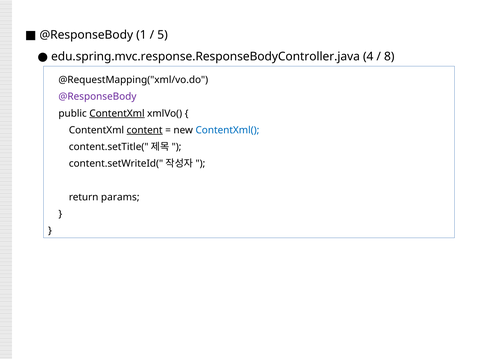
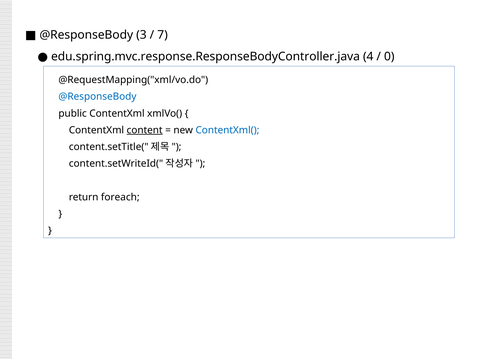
1: 1 -> 3 (141, 35)
5: 5 -> 7 (163, 35)
8: 8 -> 0 (389, 57)
@ResponseBody colour: purple -> blue (97, 97)
ContentXml underline: present -> none (117, 113)
params: params -> foreach (120, 197)
